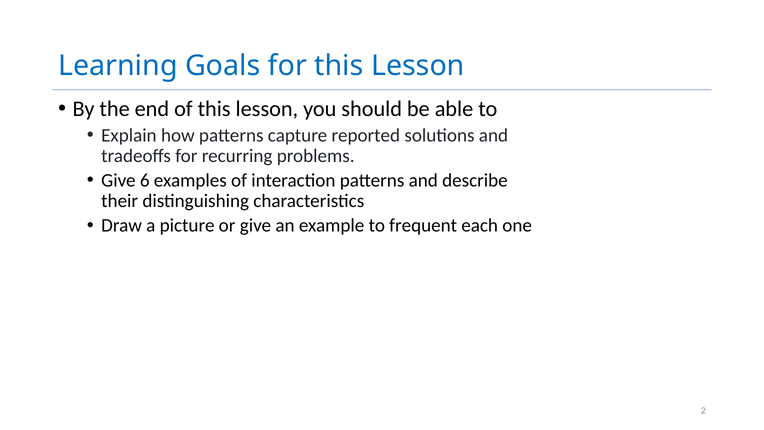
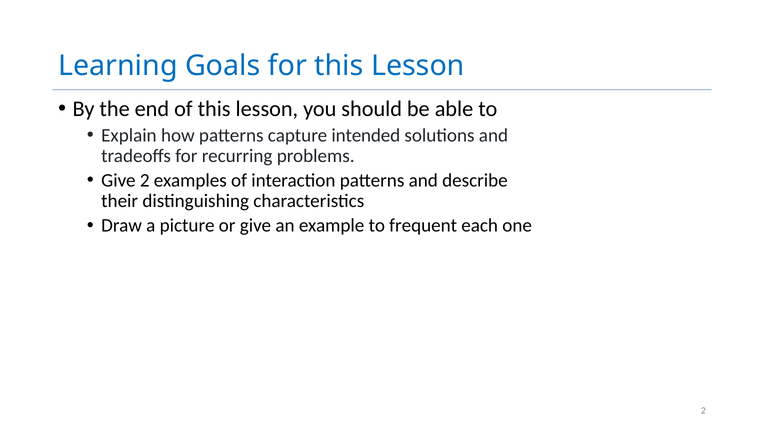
reported: reported -> intended (366, 135)
Give 6: 6 -> 2 (145, 180)
